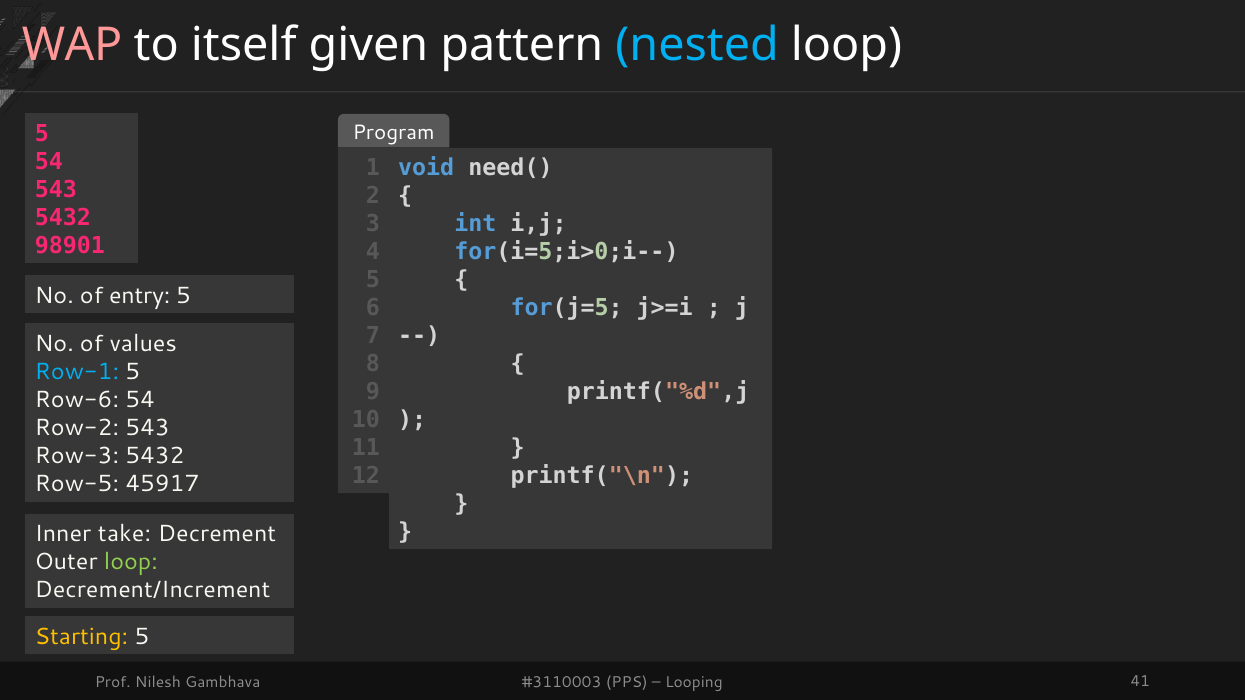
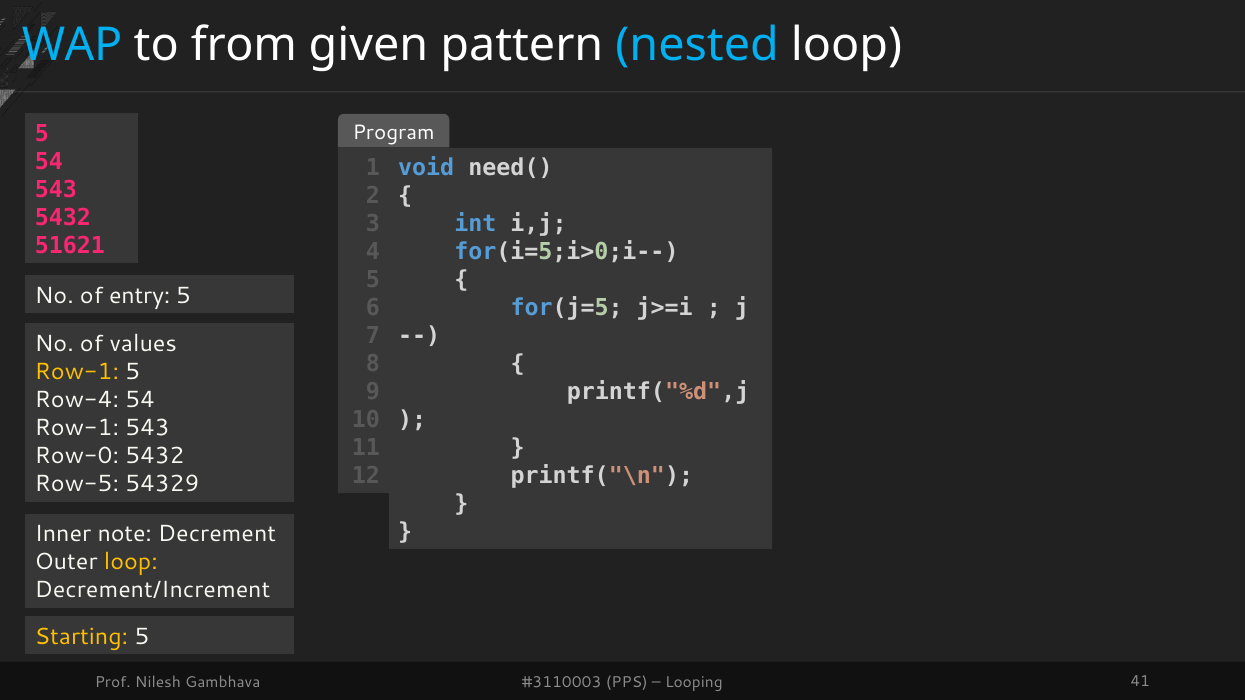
WAP colour: pink -> light blue (72, 46)
itself: itself -> from (244, 46)
98901: 98901 -> 51621 (70, 246)
Row-1 colour: light blue -> yellow (77, 372)
Row-6: Row-6 -> Row-4 (77, 400)
Row-2: Row-2 -> Row-1 (77, 428)
Row-3: Row-3 -> Row-0 (77, 456)
45917: 45917 -> 54329 (162, 484)
take: take -> note (125, 534)
loop colour: light green -> yellow (131, 563)
